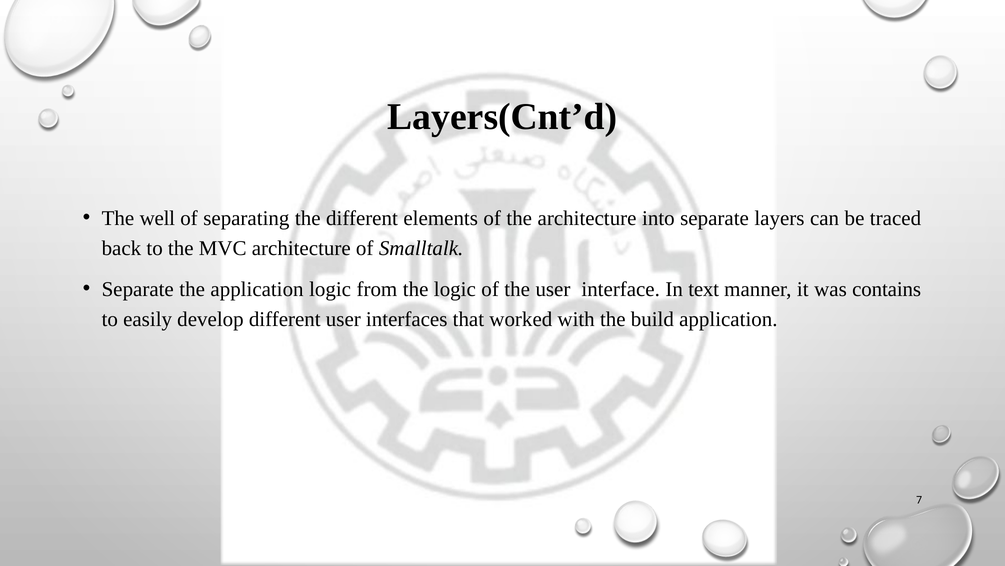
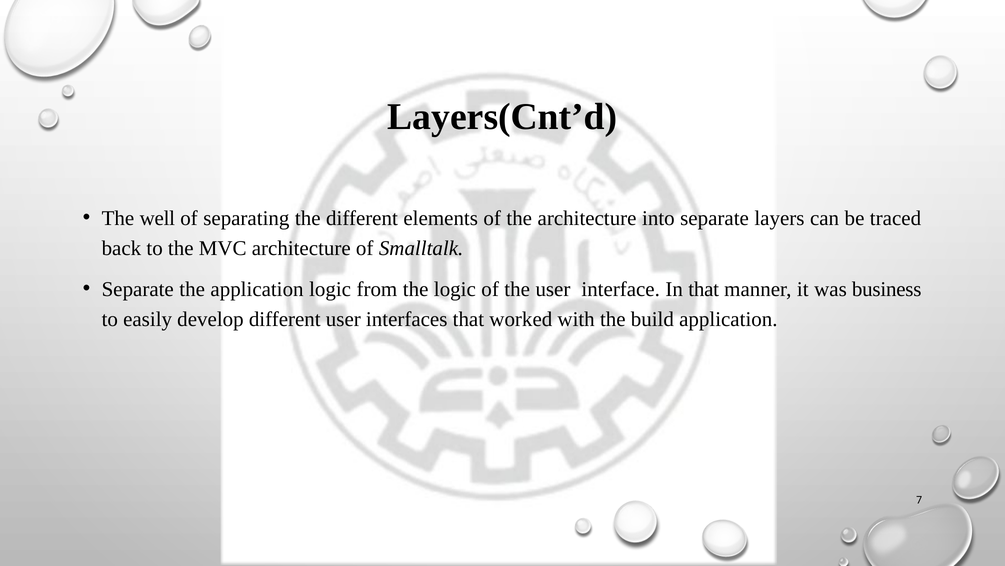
In text: text -> that (704, 289)
contains: contains -> business (887, 289)
